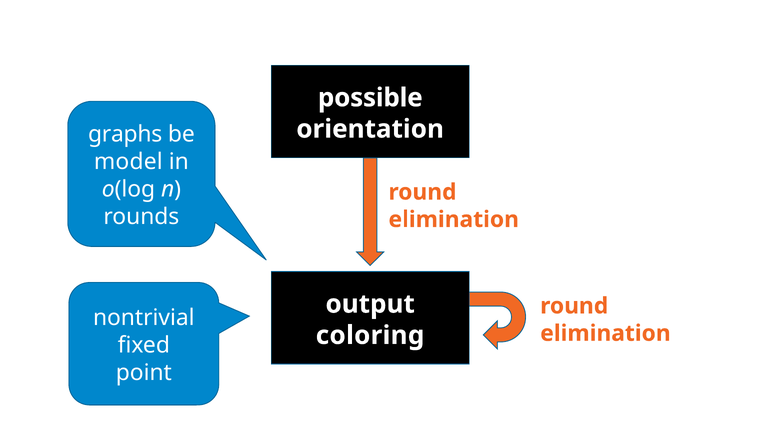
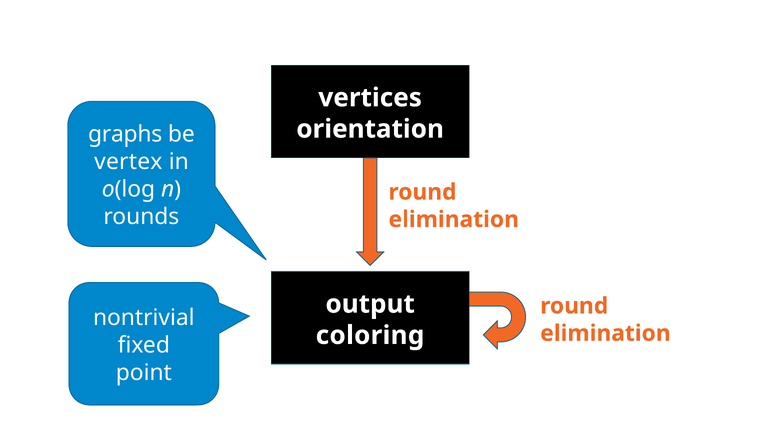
possible: possible -> vertices (370, 98)
model: model -> vertex (128, 162)
